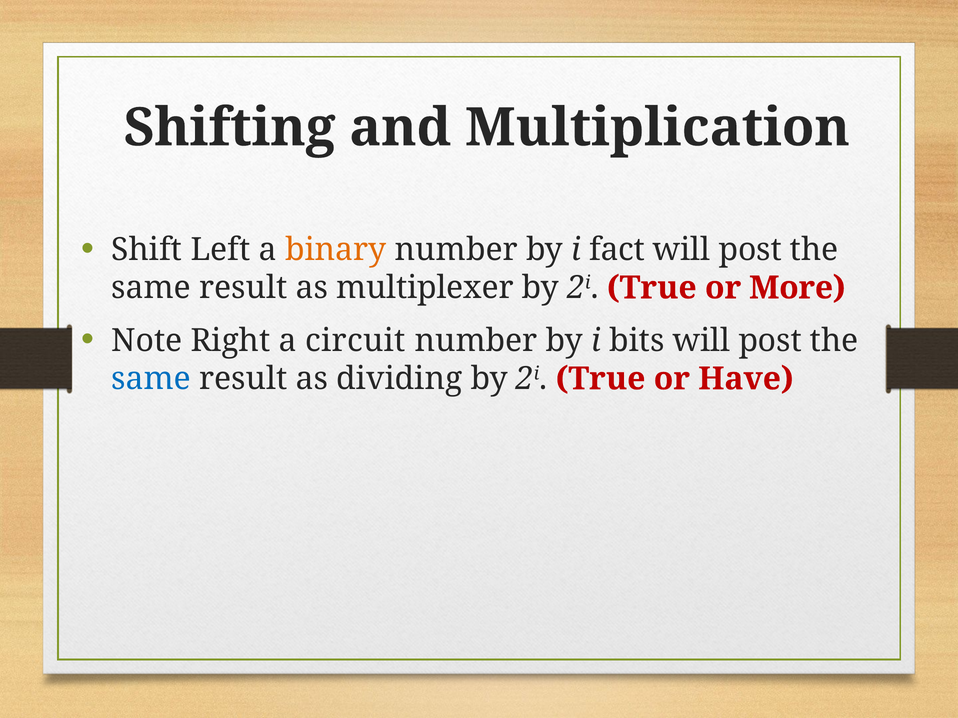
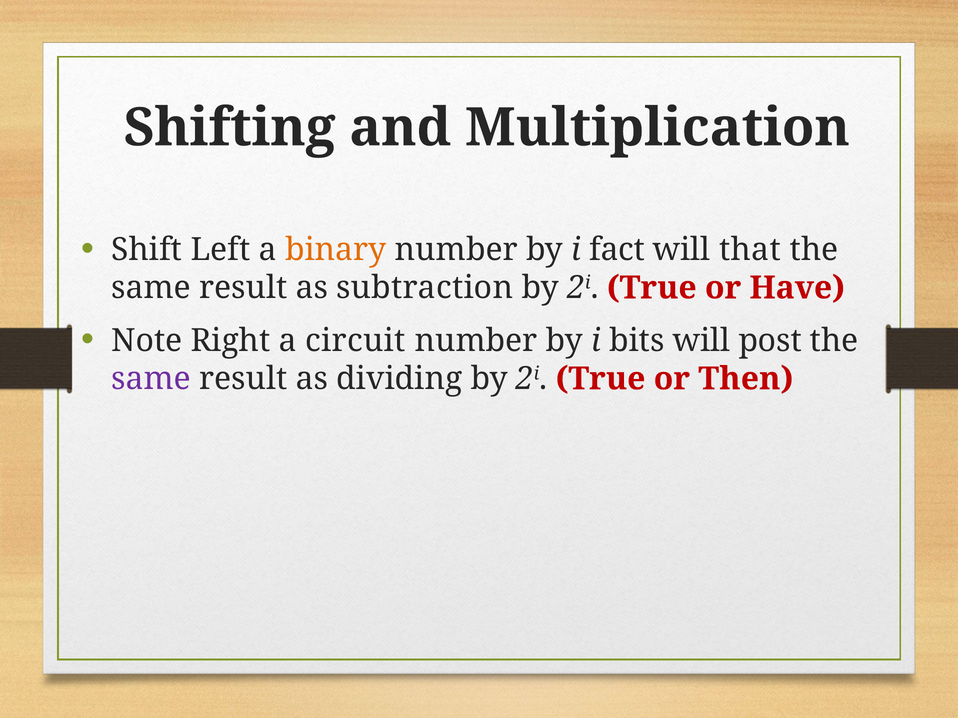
post: post -> that (750, 250)
multiplexer: multiplexer -> subtraction (425, 288)
More: More -> Have (797, 288)
same colour: blue -> purple (151, 379)
Have: Have -> Then (746, 379)
